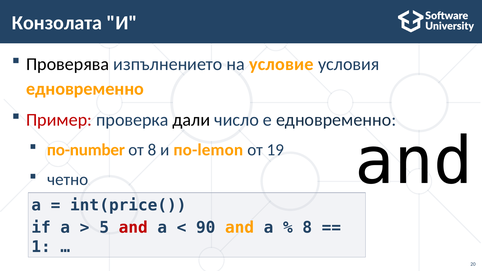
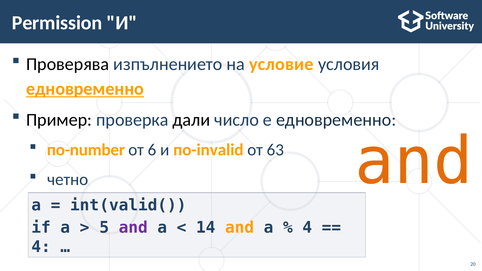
Конзолата: Конзолата -> Permission (57, 23)
едновременно underline: none -> present (85, 89)
Пример colour: red -> black (59, 120)
and colour: black -> orange (414, 162)
от 8: 8 -> 6 (152, 150)
по-lemon: по-lemon -> по-invalid (208, 150)
19: 19 -> 63 (275, 150)
int(price(: int(price( -> int(valid( (128, 205)
and colour: red -> purple (133, 228)
90: 90 -> 14 (206, 228)
8: 8 -> 4 (307, 228)
1: 1 -> 4 (41, 247)
